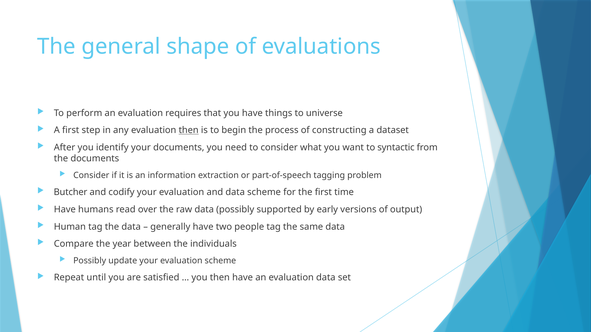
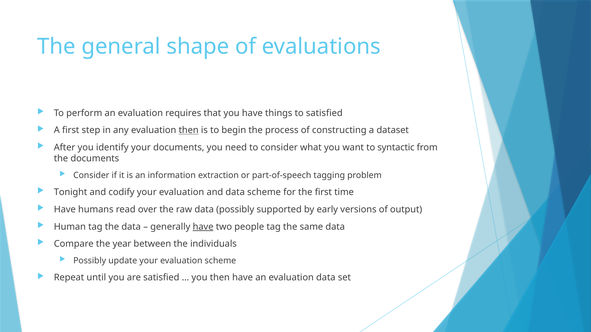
to universe: universe -> satisfied (324, 113)
Butcher: Butcher -> Tonight (71, 192)
have underline: none -> present (203, 227)
